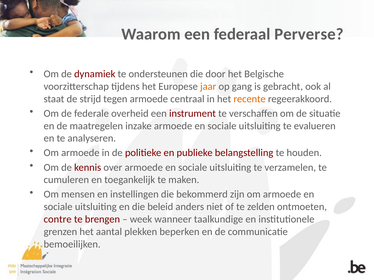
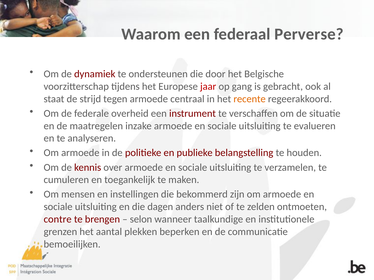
jaar colour: orange -> red (208, 87)
beleid: beleid -> dagen (160, 207)
week: week -> selon (141, 220)
